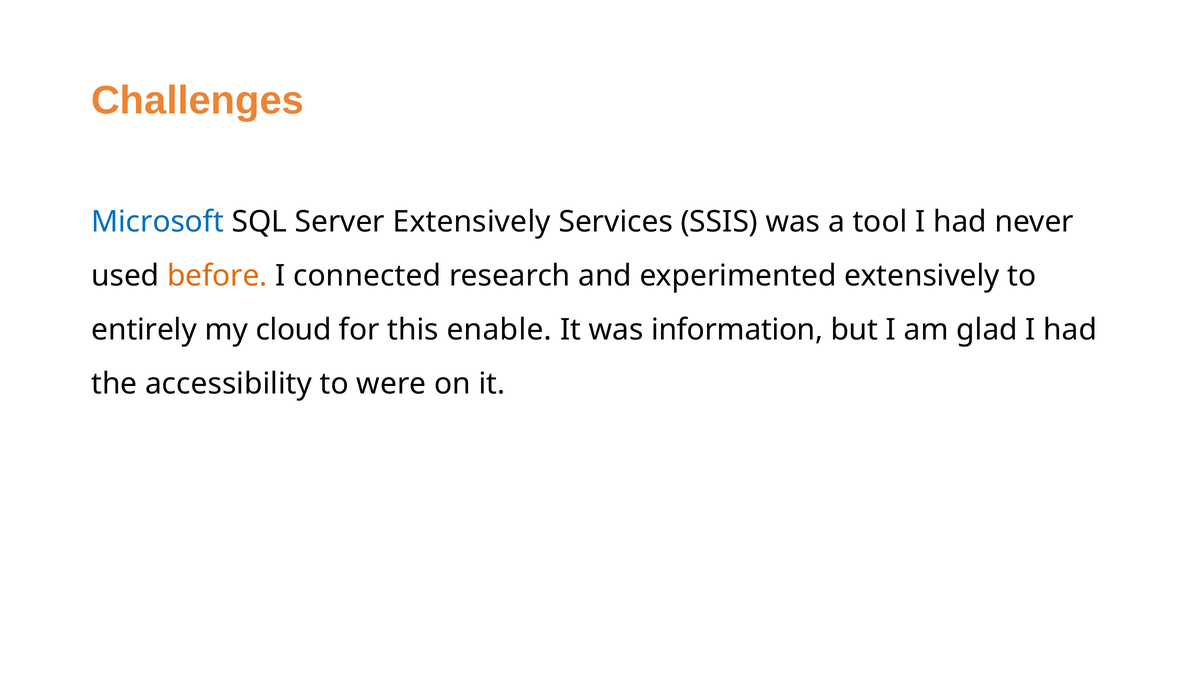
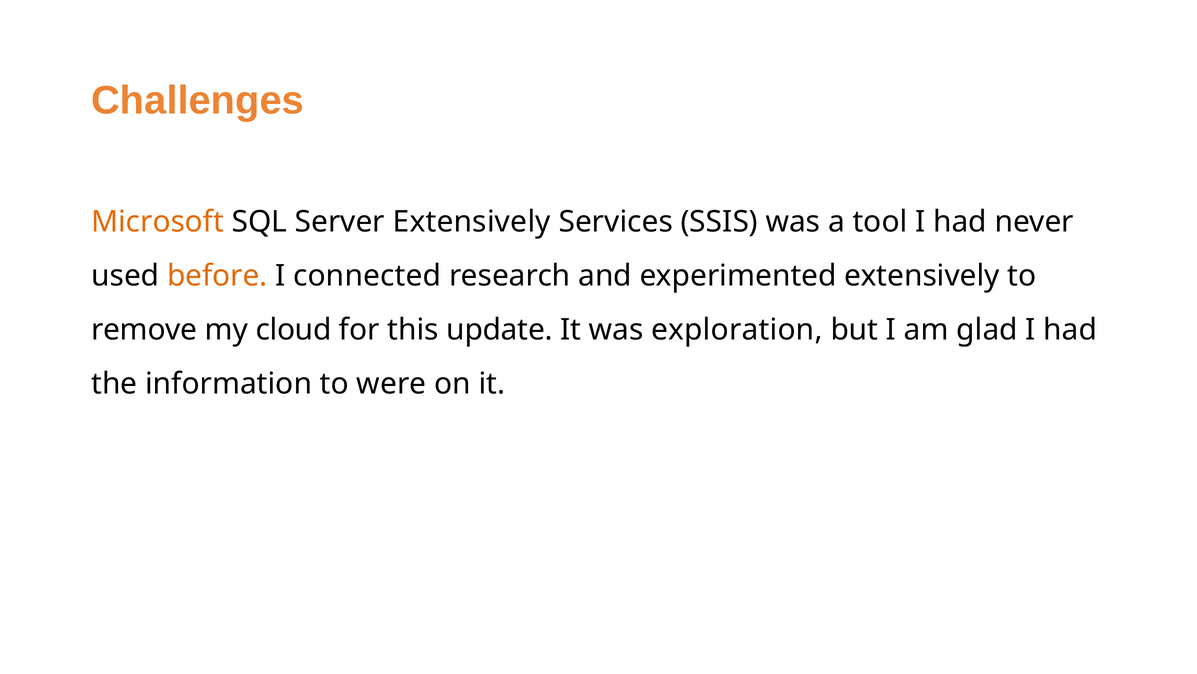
Microsoft colour: blue -> orange (158, 222)
entirely: entirely -> remove (144, 329)
enable: enable -> update (500, 329)
information: information -> exploration (737, 329)
accessibility: accessibility -> information (229, 383)
